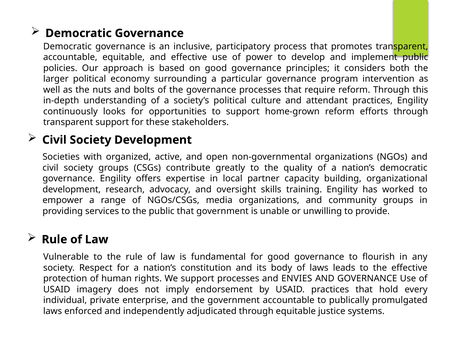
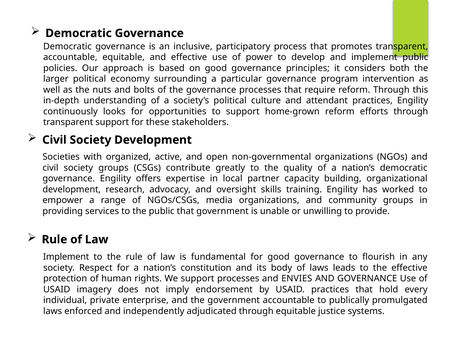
Vulnerable: Vulnerable -> Implement (66, 257)
